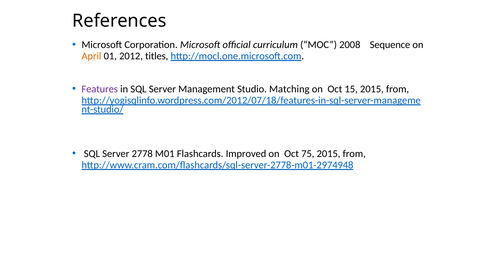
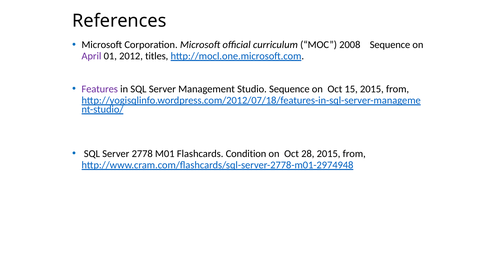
April colour: orange -> purple (91, 56)
Studio Matching: Matching -> Sequence (289, 89)
Improved: Improved -> Condition (246, 154)
75: 75 -> 28 (308, 154)
